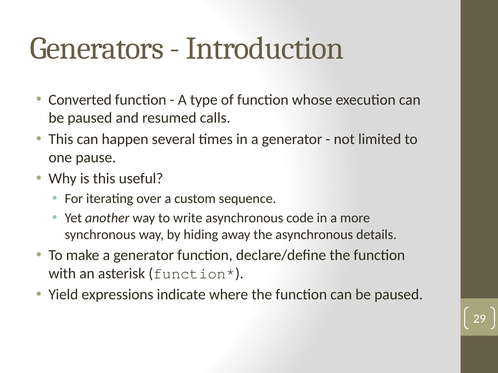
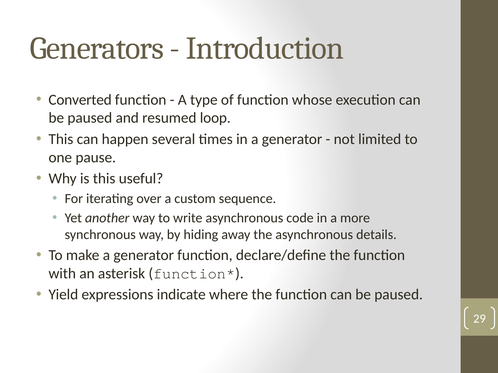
calls: calls -> loop (215, 118)
